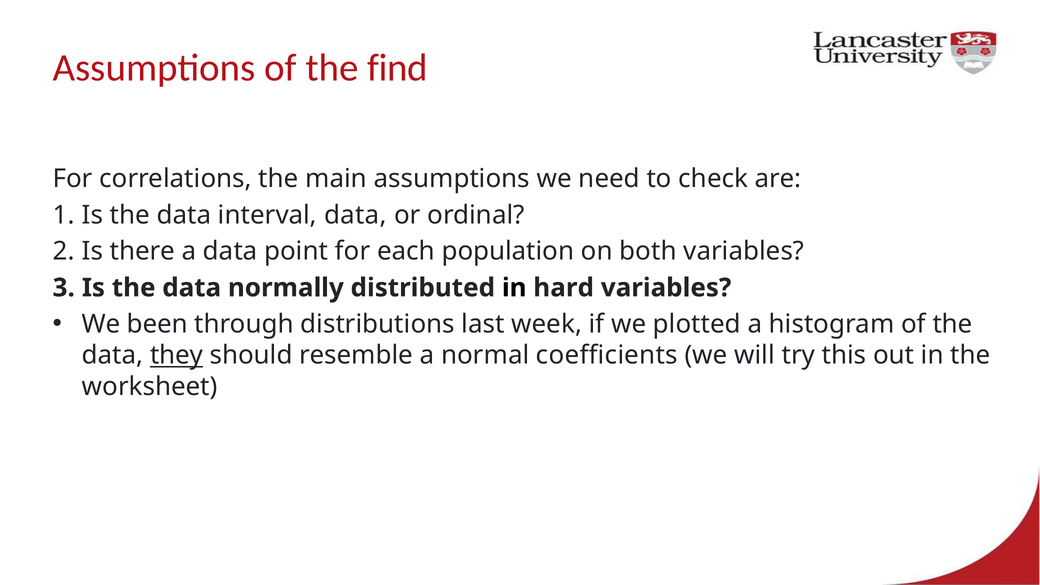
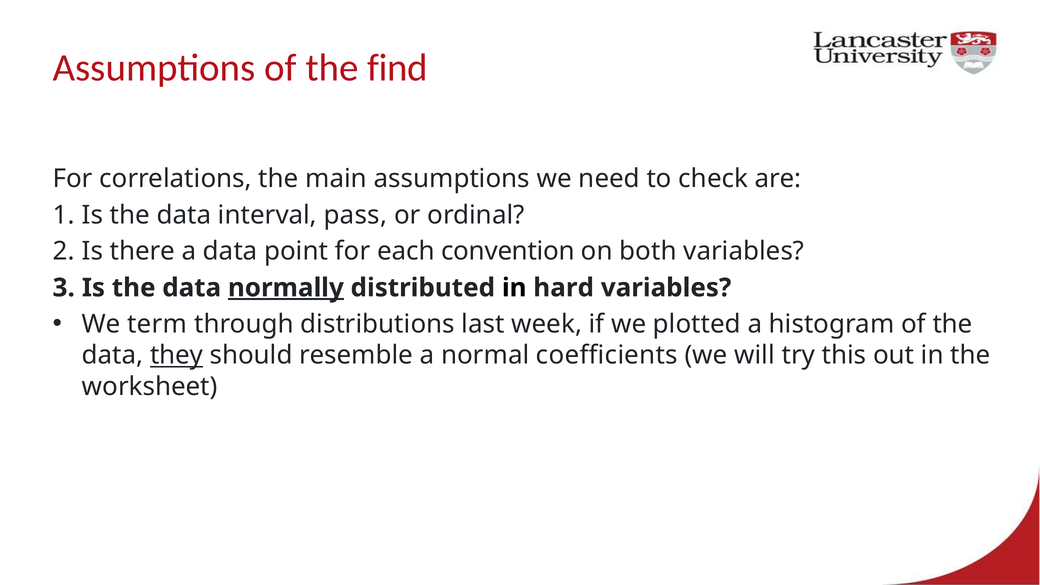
interval data: data -> pass (355, 215)
population: population -> convention (508, 251)
normally underline: none -> present (286, 288)
been: been -> term (157, 324)
